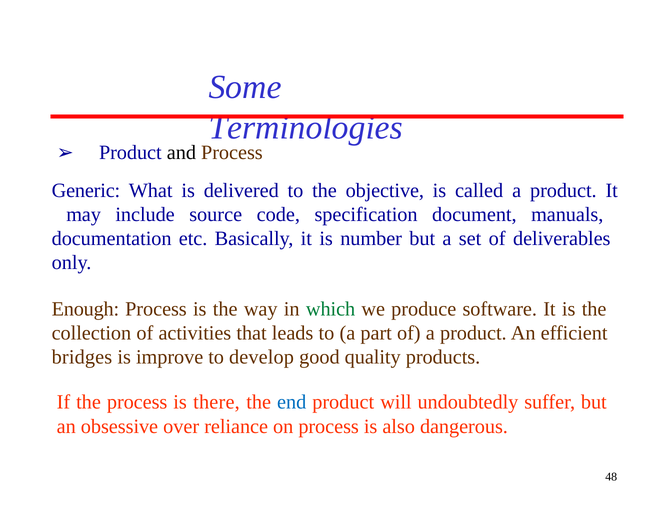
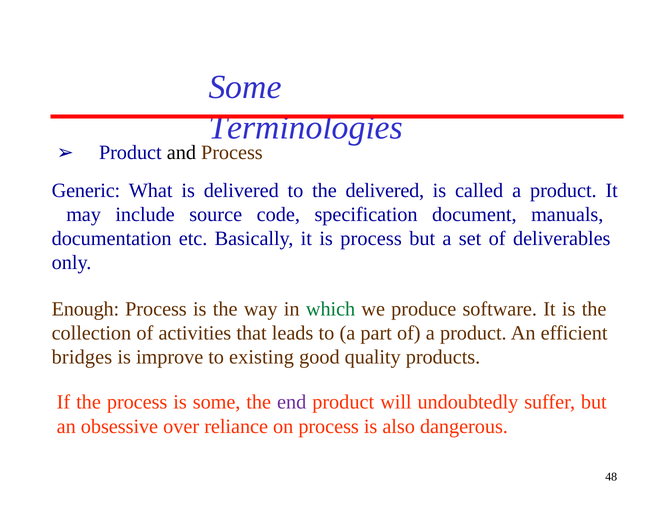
the objective: objective -> delivered (385, 190)
is number: number -> process (371, 239)
develop: develop -> existing (262, 357)
is there: there -> some (217, 402)
end colour: blue -> purple (292, 402)
